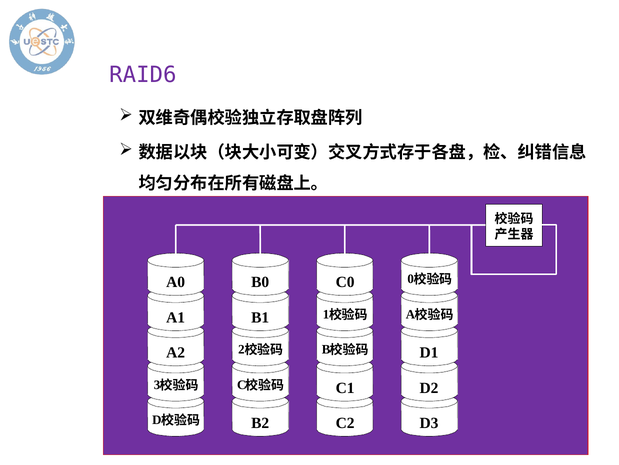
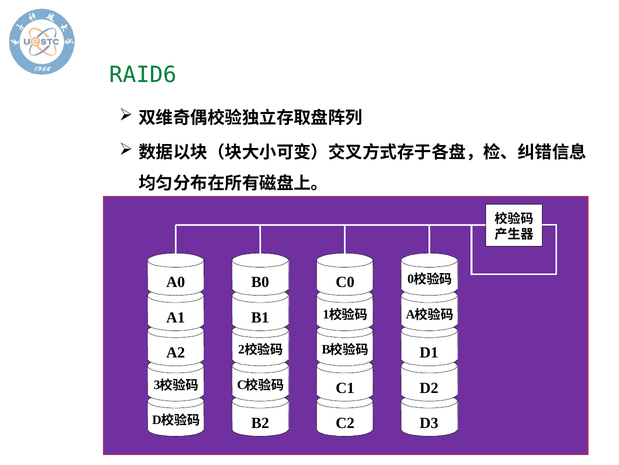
RAID6 colour: purple -> green (143, 75)
